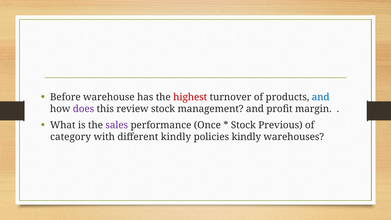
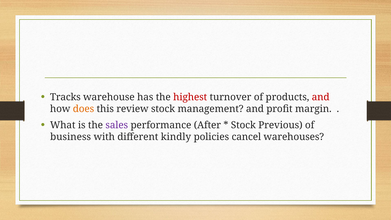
Before: Before -> Tracks (65, 97)
and colour: blue -> red (321, 97)
does colour: purple -> orange (83, 109)
Once: Once -> After (207, 125)
category: category -> business (71, 137)
policies kindly: kindly -> cancel (246, 137)
